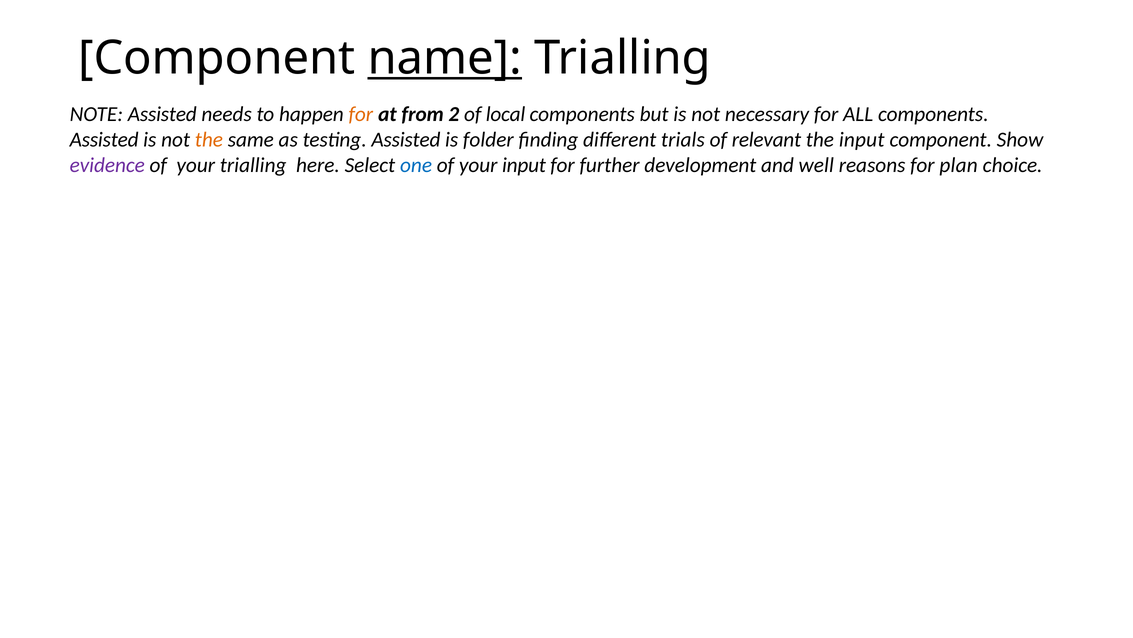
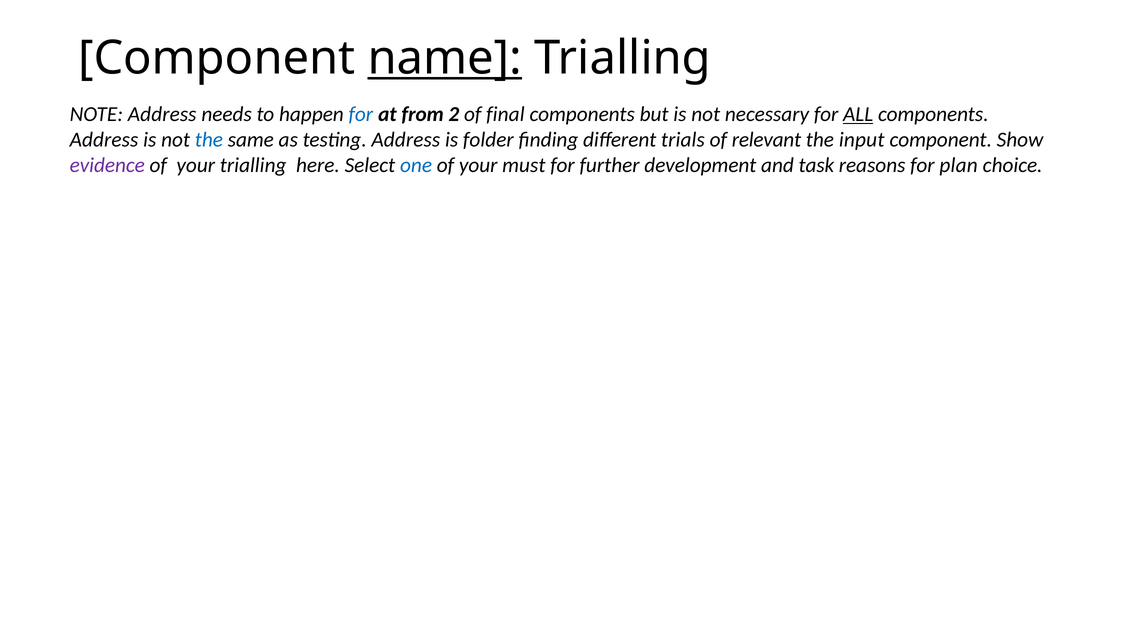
NOTE Assisted: Assisted -> Address (162, 114)
for colour: orange -> blue (361, 114)
local: local -> final (505, 114)
ALL underline: none -> present (858, 114)
Assisted: Assisted -> Address (104, 140)
the colour: orange -> blue (209, 140)
testing Assisted: Assisted -> Address (406, 140)
your input: input -> must (524, 165)
well: well -> task (816, 165)
